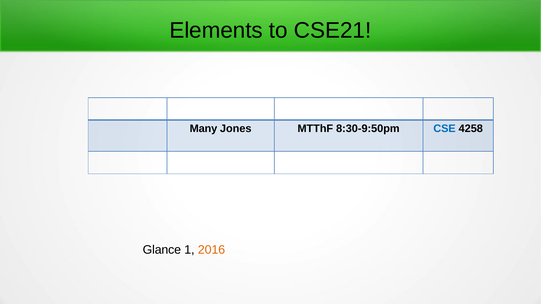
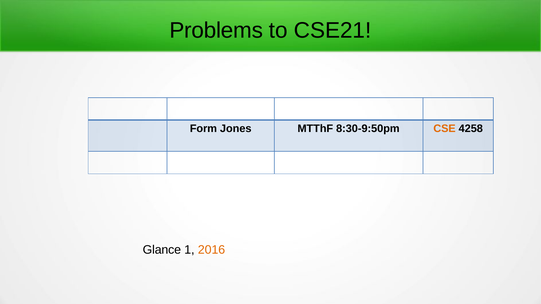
Elements: Elements -> Problems (216, 31)
Many: Many -> Form (203, 129)
CSE colour: blue -> orange (445, 129)
